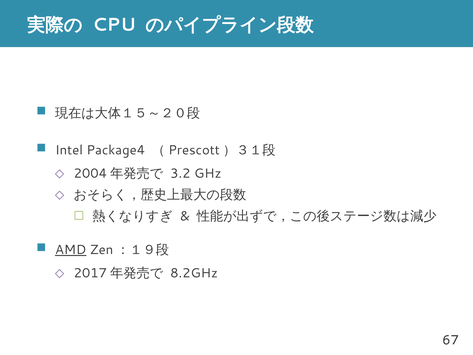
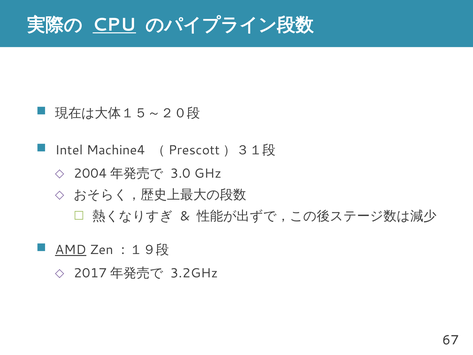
CPU underline: none -> present (114, 25)
Package4: Package4 -> Machine4 (116, 150)
3.2: 3.2 -> 3.0 (180, 173)
8.2GHz: 8.2GHz -> 3.2GHz (194, 273)
